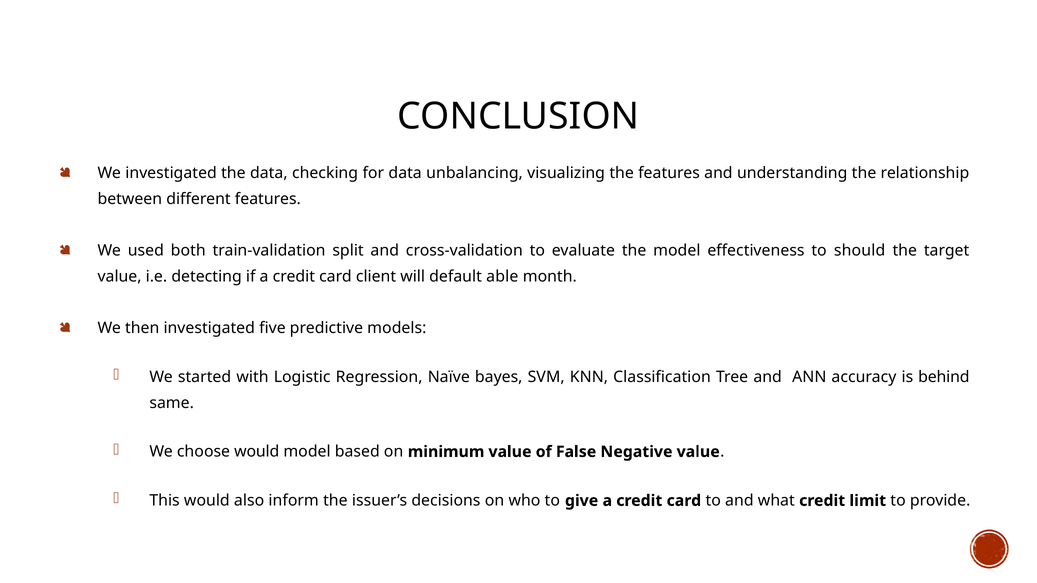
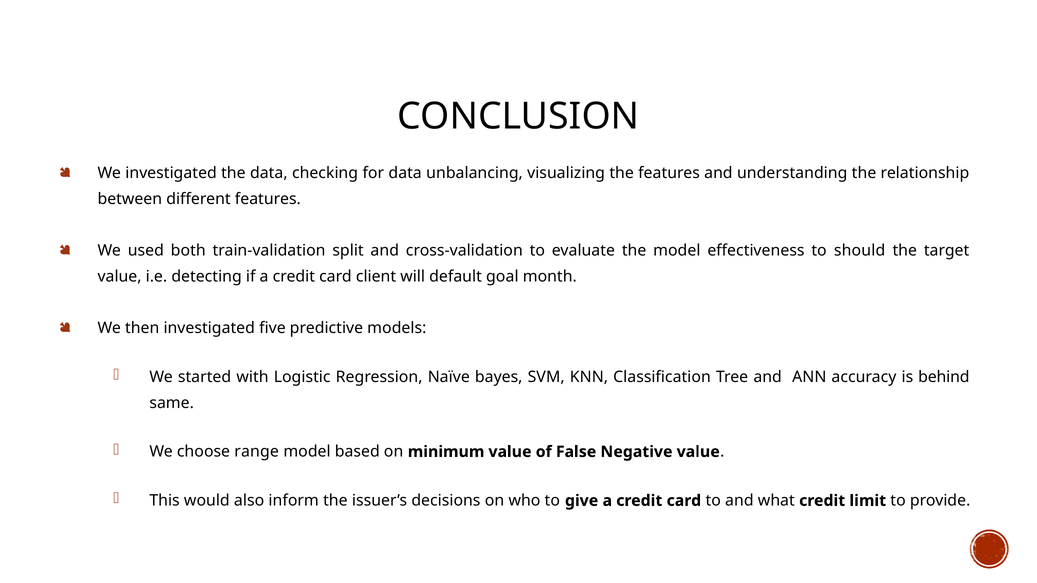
able: able -> goal (502, 277)
choose would: would -> range (257, 452)
